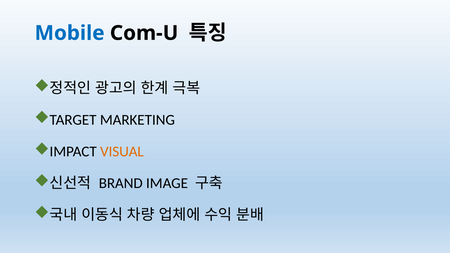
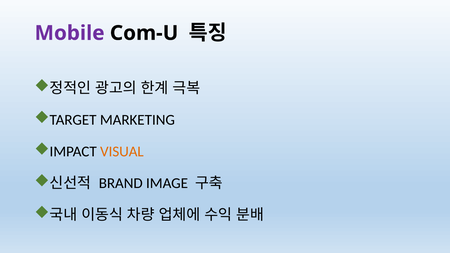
Mobile colour: blue -> purple (70, 33)
